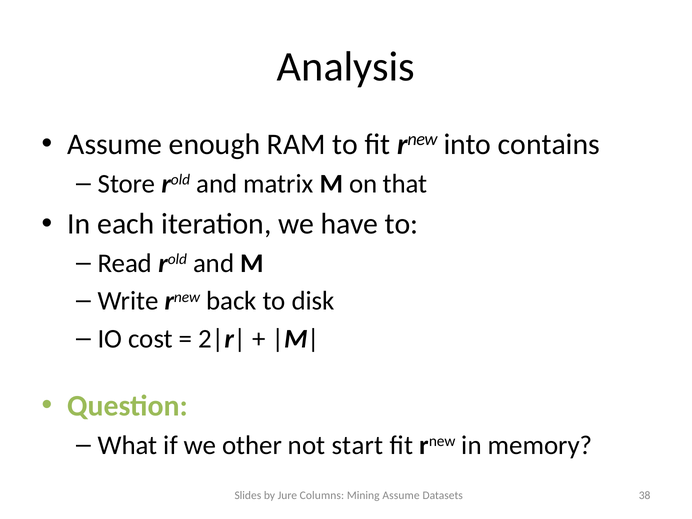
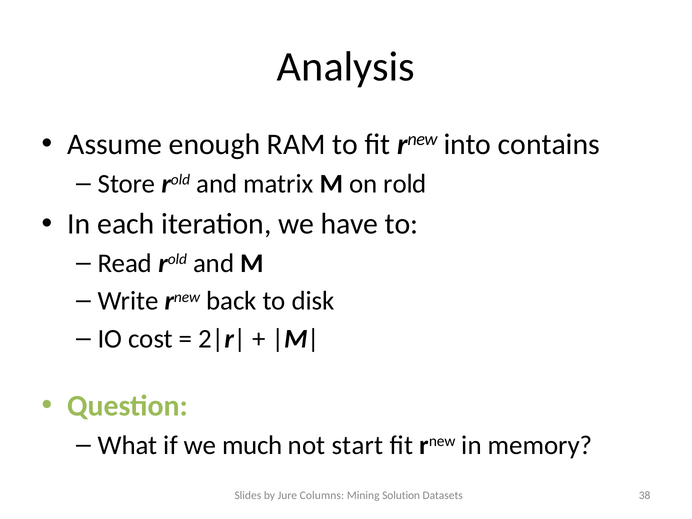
on that: that -> rold (405, 184)
other: other -> much (252, 445)
Mining Assume: Assume -> Solution (401, 496)
